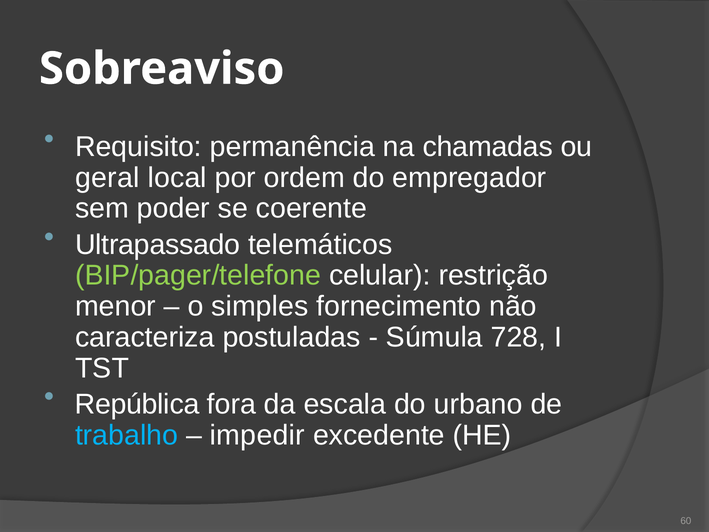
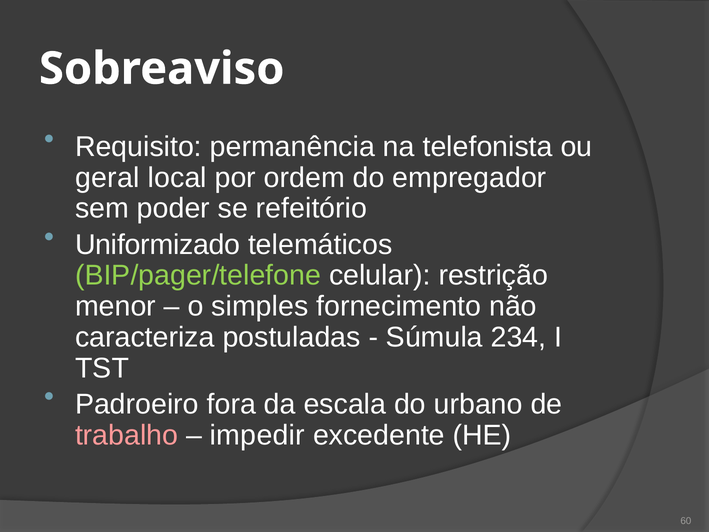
chamadas: chamadas -> telefonista (488, 147)
coerente: coerente -> refeitório (312, 208)
Ultrapassado: Ultrapassado -> Uniformizado (158, 245)
728: 728 -> 234 (518, 337)
República: República -> Padroeiro (137, 404)
trabalho colour: light blue -> pink (127, 435)
